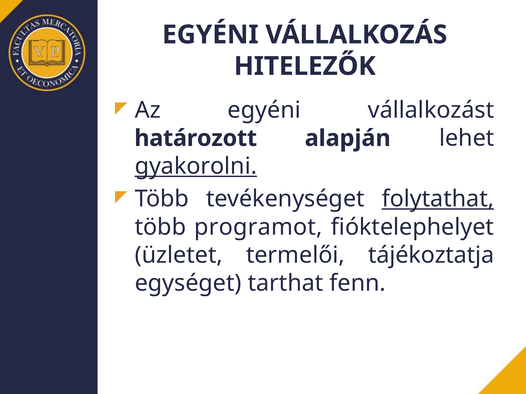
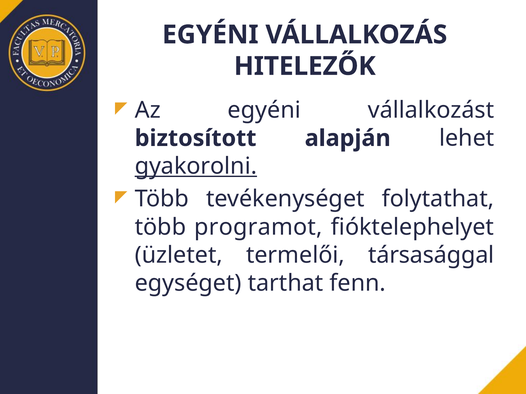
határozott: határozott -> biztosított (196, 138)
folytathat underline: present -> none (438, 199)
tájékoztatja: tájékoztatja -> társasággal (431, 255)
